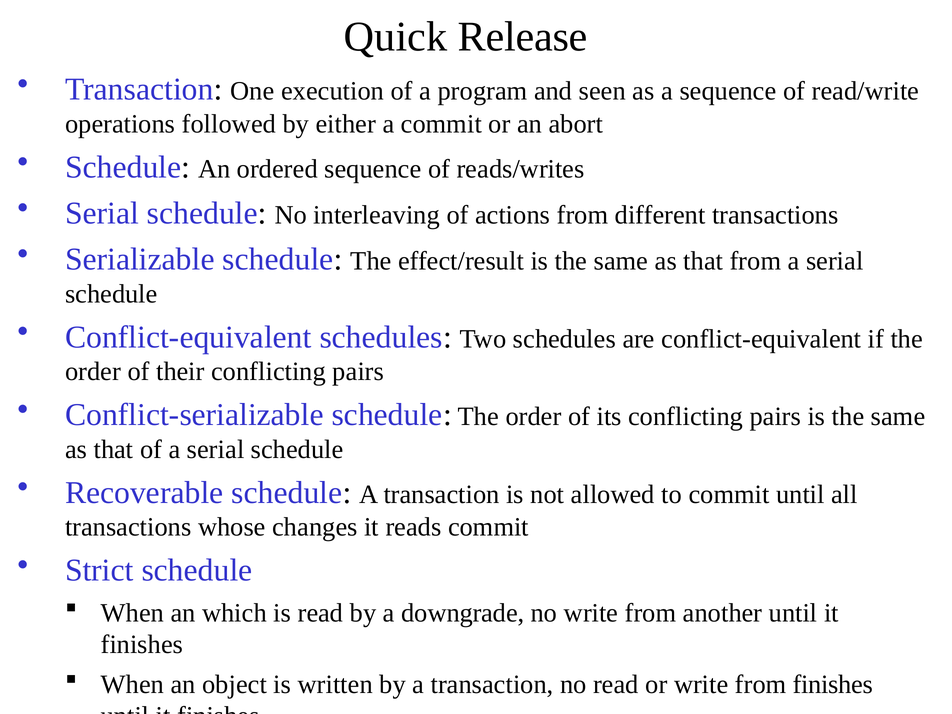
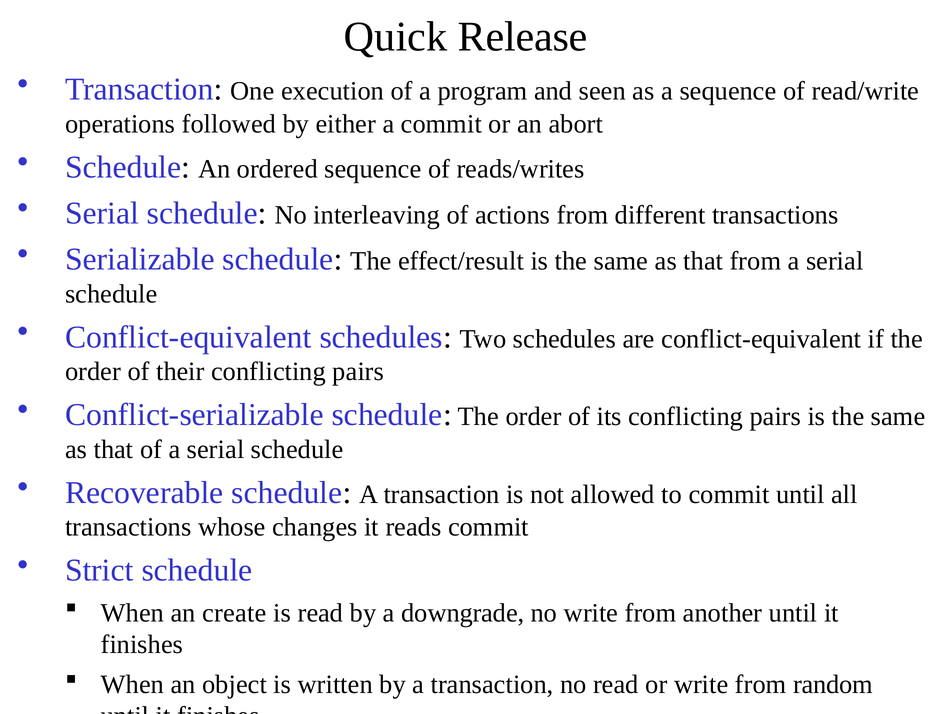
which: which -> create (234, 613)
from finishes: finishes -> random (833, 684)
